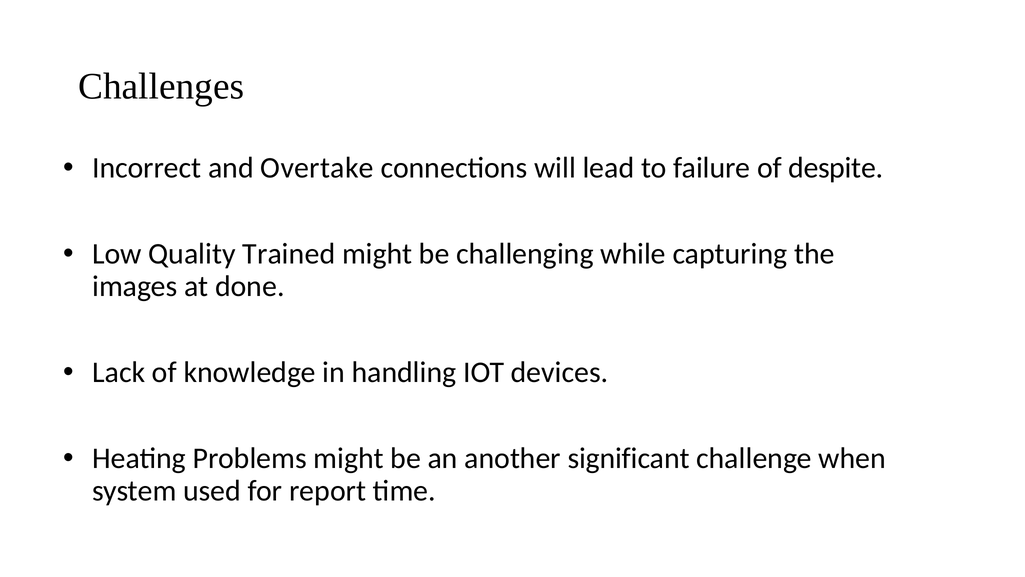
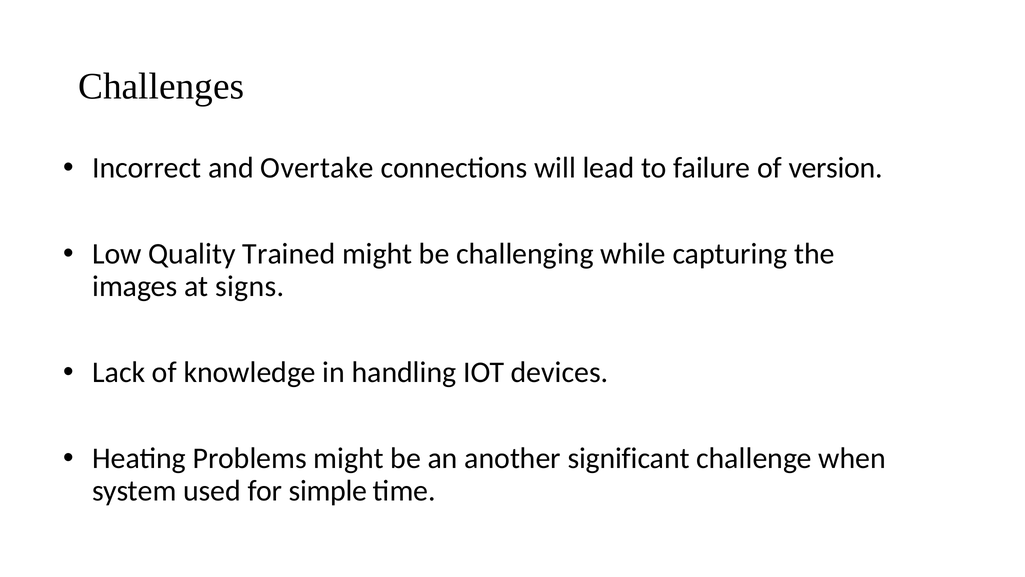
despite: despite -> version (836, 168)
done: done -> signs (250, 286)
report: report -> simple (328, 490)
